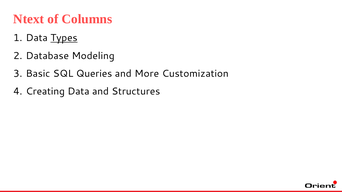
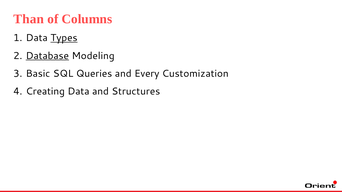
Ntext: Ntext -> Than (29, 19)
Database underline: none -> present (47, 56)
More: More -> Every (147, 74)
